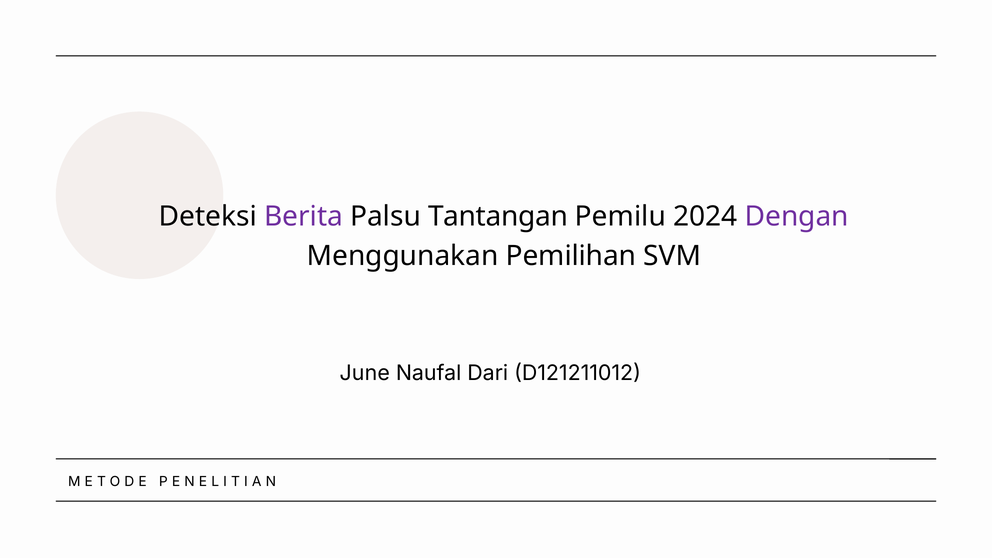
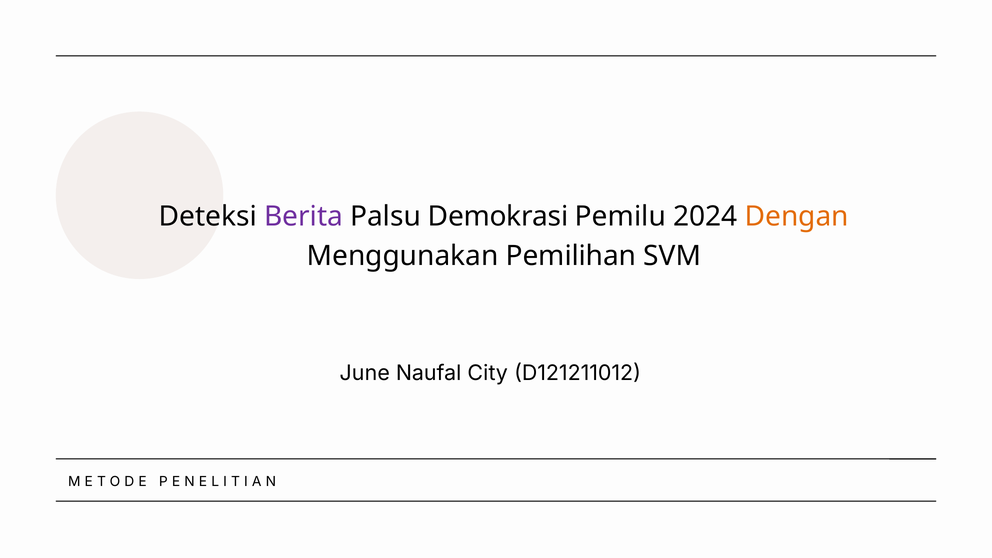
Tantangan: Tantangan -> Demokrasi (498, 216)
Dengan colour: purple -> orange (797, 216)
Dari: Dari -> City (488, 373)
